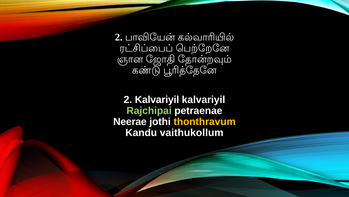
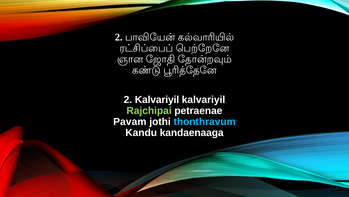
Neerae: Neerae -> Pavam (130, 121)
thonthravum colour: yellow -> light blue (205, 121)
vaithukollum: vaithukollum -> kandaenaaga (192, 132)
